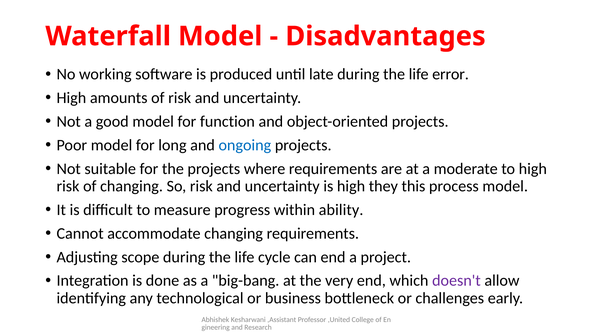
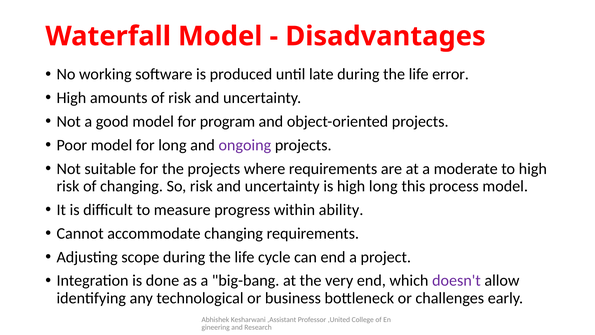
function: function -> program (228, 121)
ongoing colour: blue -> purple (245, 145)
high they: they -> long (383, 186)
